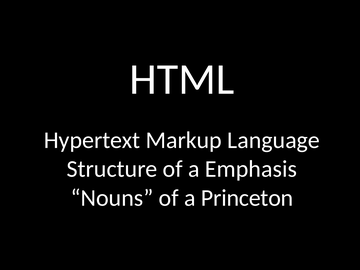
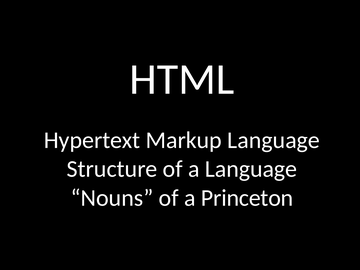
a Emphasis: Emphasis -> Language (251, 169)
